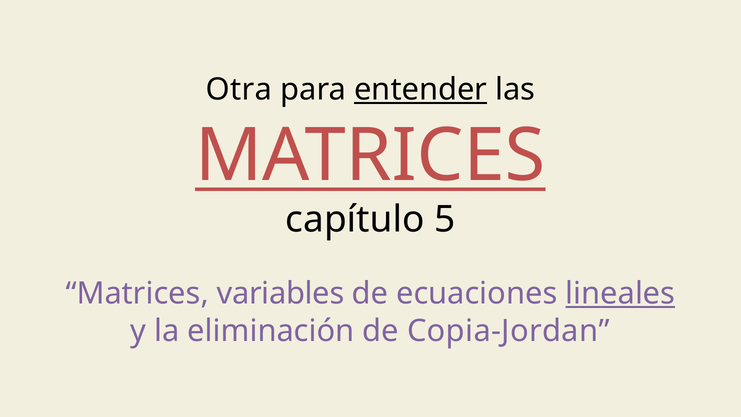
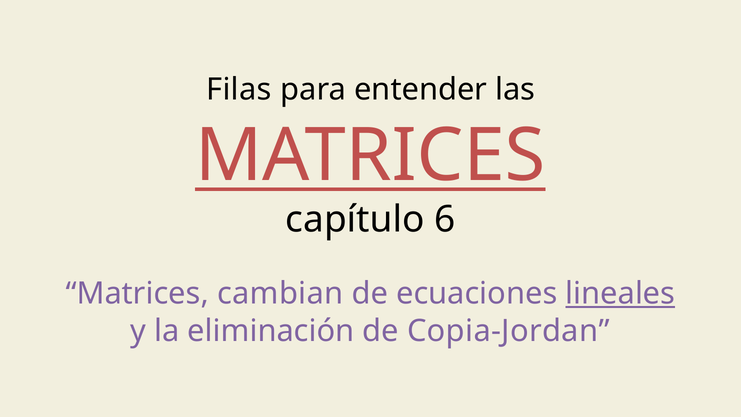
Otra: Otra -> Filas (239, 90)
entender underline: present -> none (421, 90)
5: 5 -> 6 (445, 220)
variables: variables -> cambian (280, 294)
